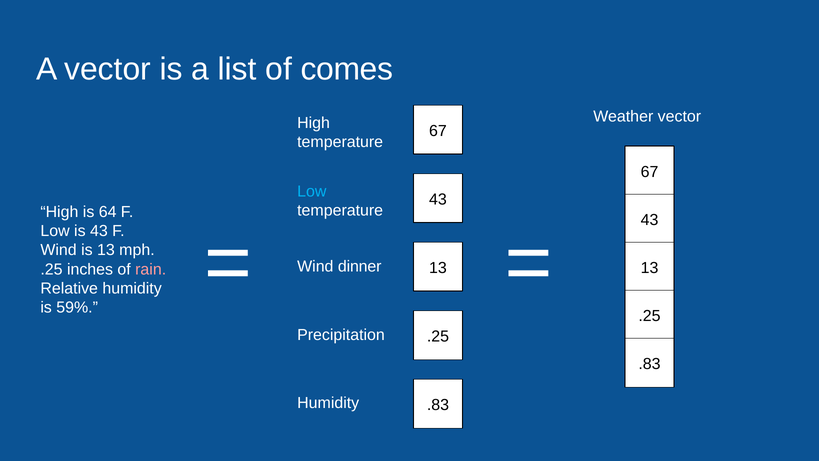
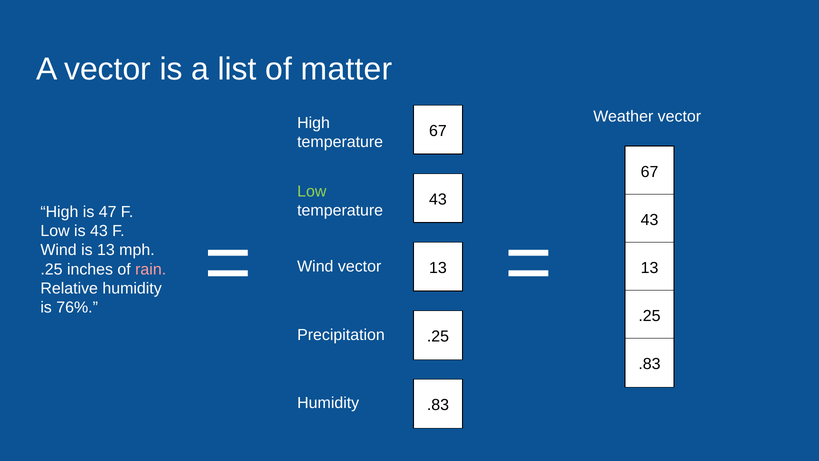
comes: comes -> matter (347, 69)
Low colour: light blue -> light green (312, 191)
64: 64 -> 47 (108, 212)
Wind dinner: dinner -> vector (360, 266)
59%: 59% -> 76% (77, 307)
